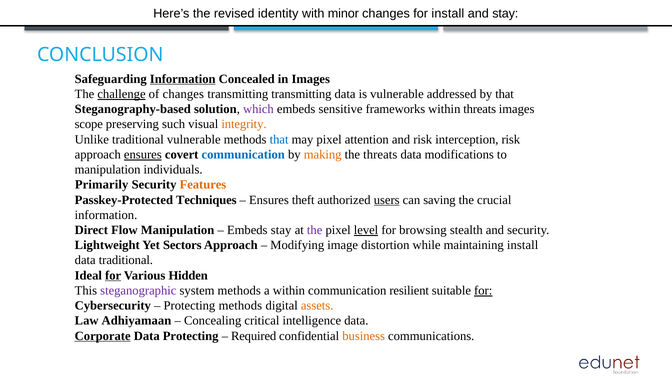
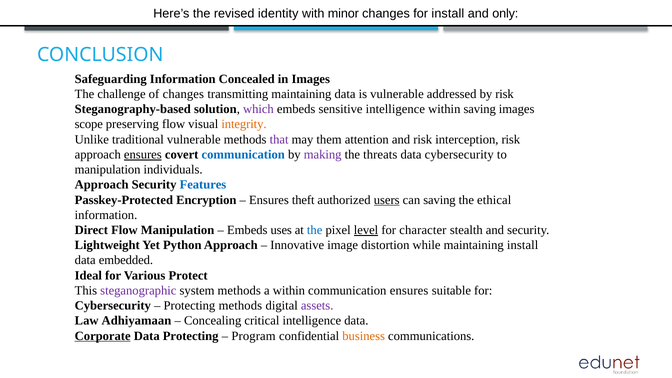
and stay: stay -> only (505, 13)
Information underline: present -> none (183, 79)
challenge underline: present -> none (122, 94)
transmitting transmitting: transmitting -> maintaining (301, 94)
by that: that -> risk (505, 94)
sensitive frameworks: frameworks -> intelligence (395, 109)
within threats: threats -> saving (480, 109)
preserving such: such -> flow (174, 124)
that colour: blue -> purple (279, 139)
may pixel: pixel -> them (329, 139)
making colour: orange -> purple (323, 154)
data modifications: modifications -> cybersecurity (459, 154)
Primarily: Primarily -> Approach (102, 185)
Features colour: orange -> blue (203, 185)
Techniques: Techniques -> Encryption (206, 200)
crucial: crucial -> ethical (494, 200)
Embeds stay: stay -> uses (281, 230)
the colour: purple -> blue (315, 230)
browsing: browsing -> character (423, 230)
Sectors: Sectors -> Python (182, 245)
Modifying: Modifying -> Innovative (297, 245)
data traditional: traditional -> embedded (126, 260)
for underline: present -> none (113, 275)
Hidden: Hidden -> Protect (188, 275)
communication resilient: resilient -> ensures (409, 291)
for underline: present -> none (483, 291)
assets colour: orange -> purple (317, 306)
Required: Required -> Program (254, 336)
